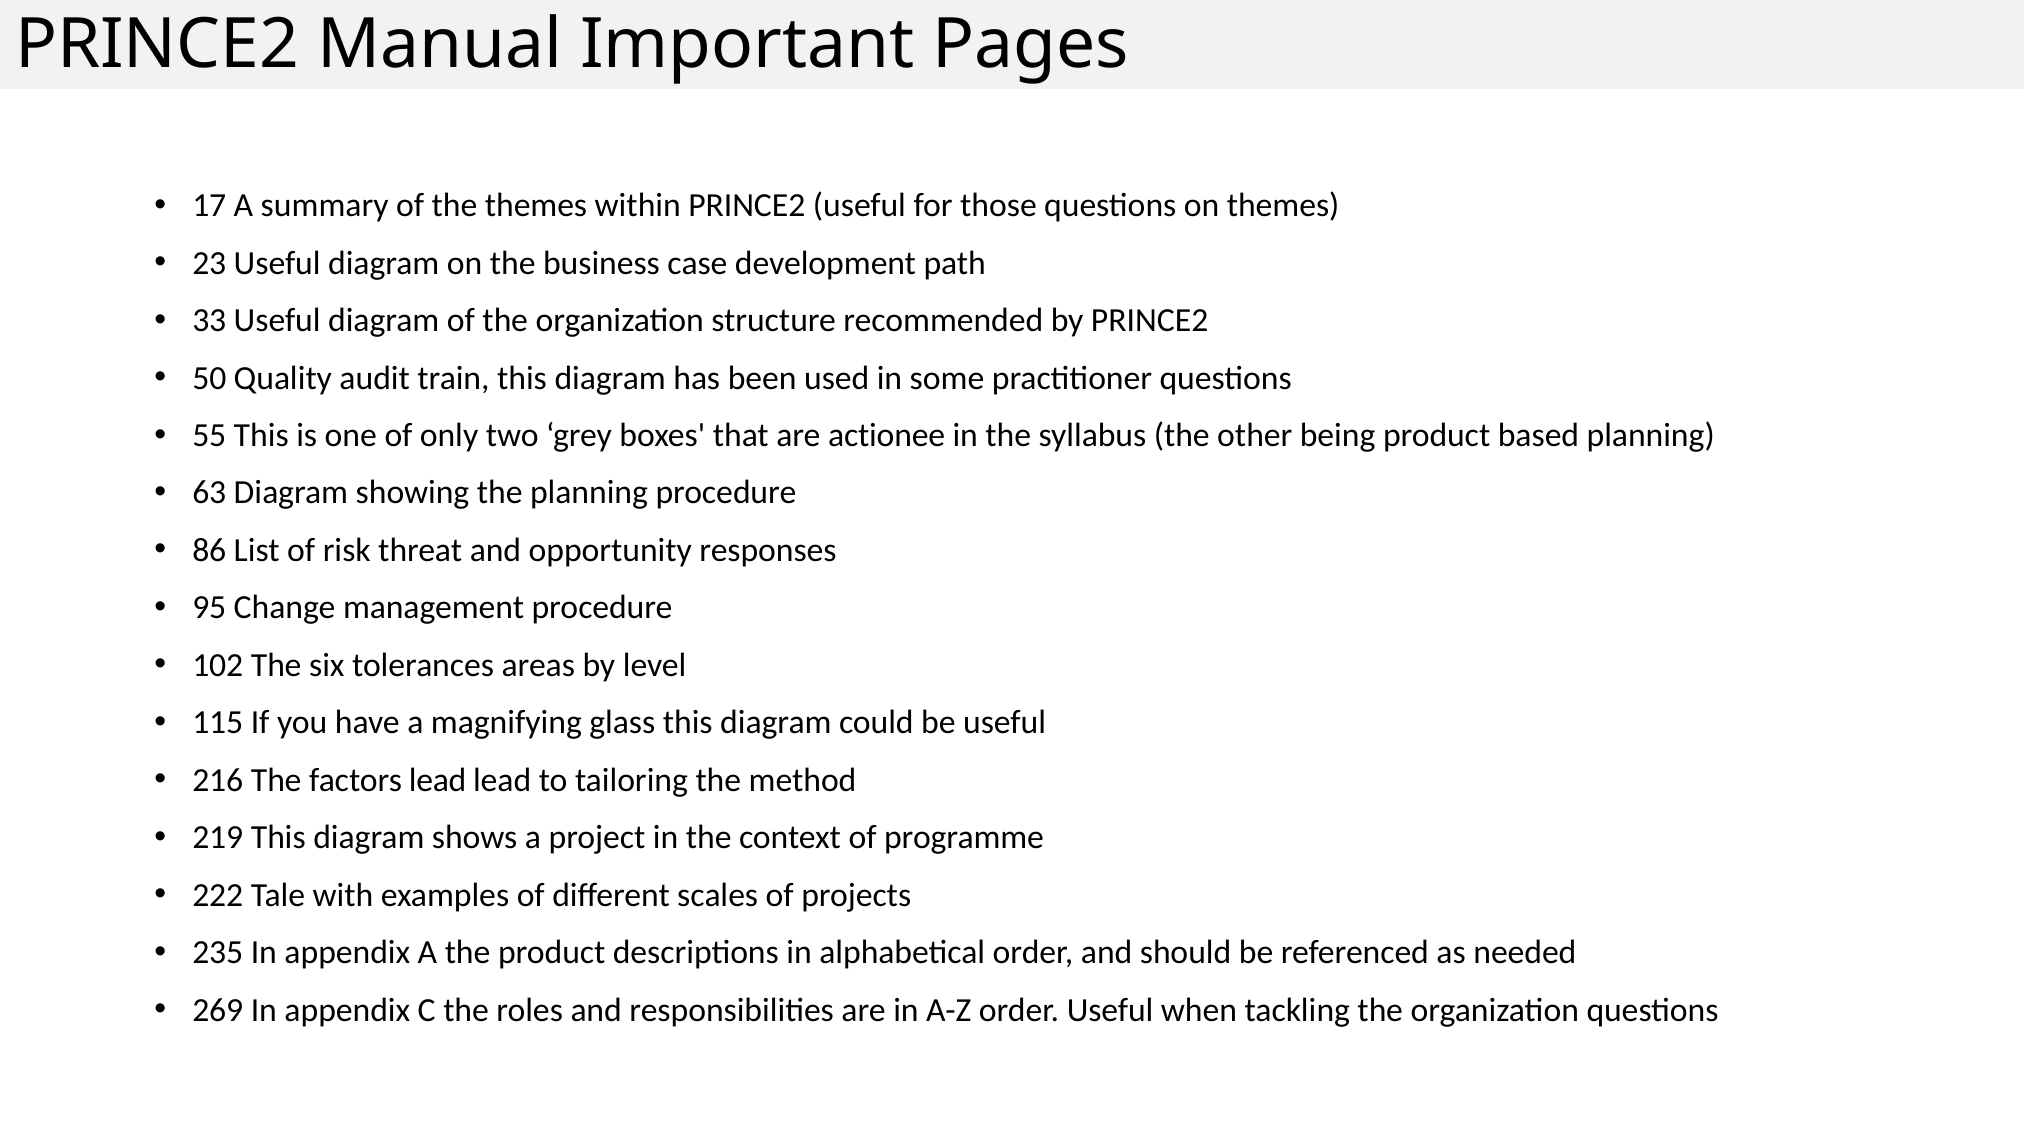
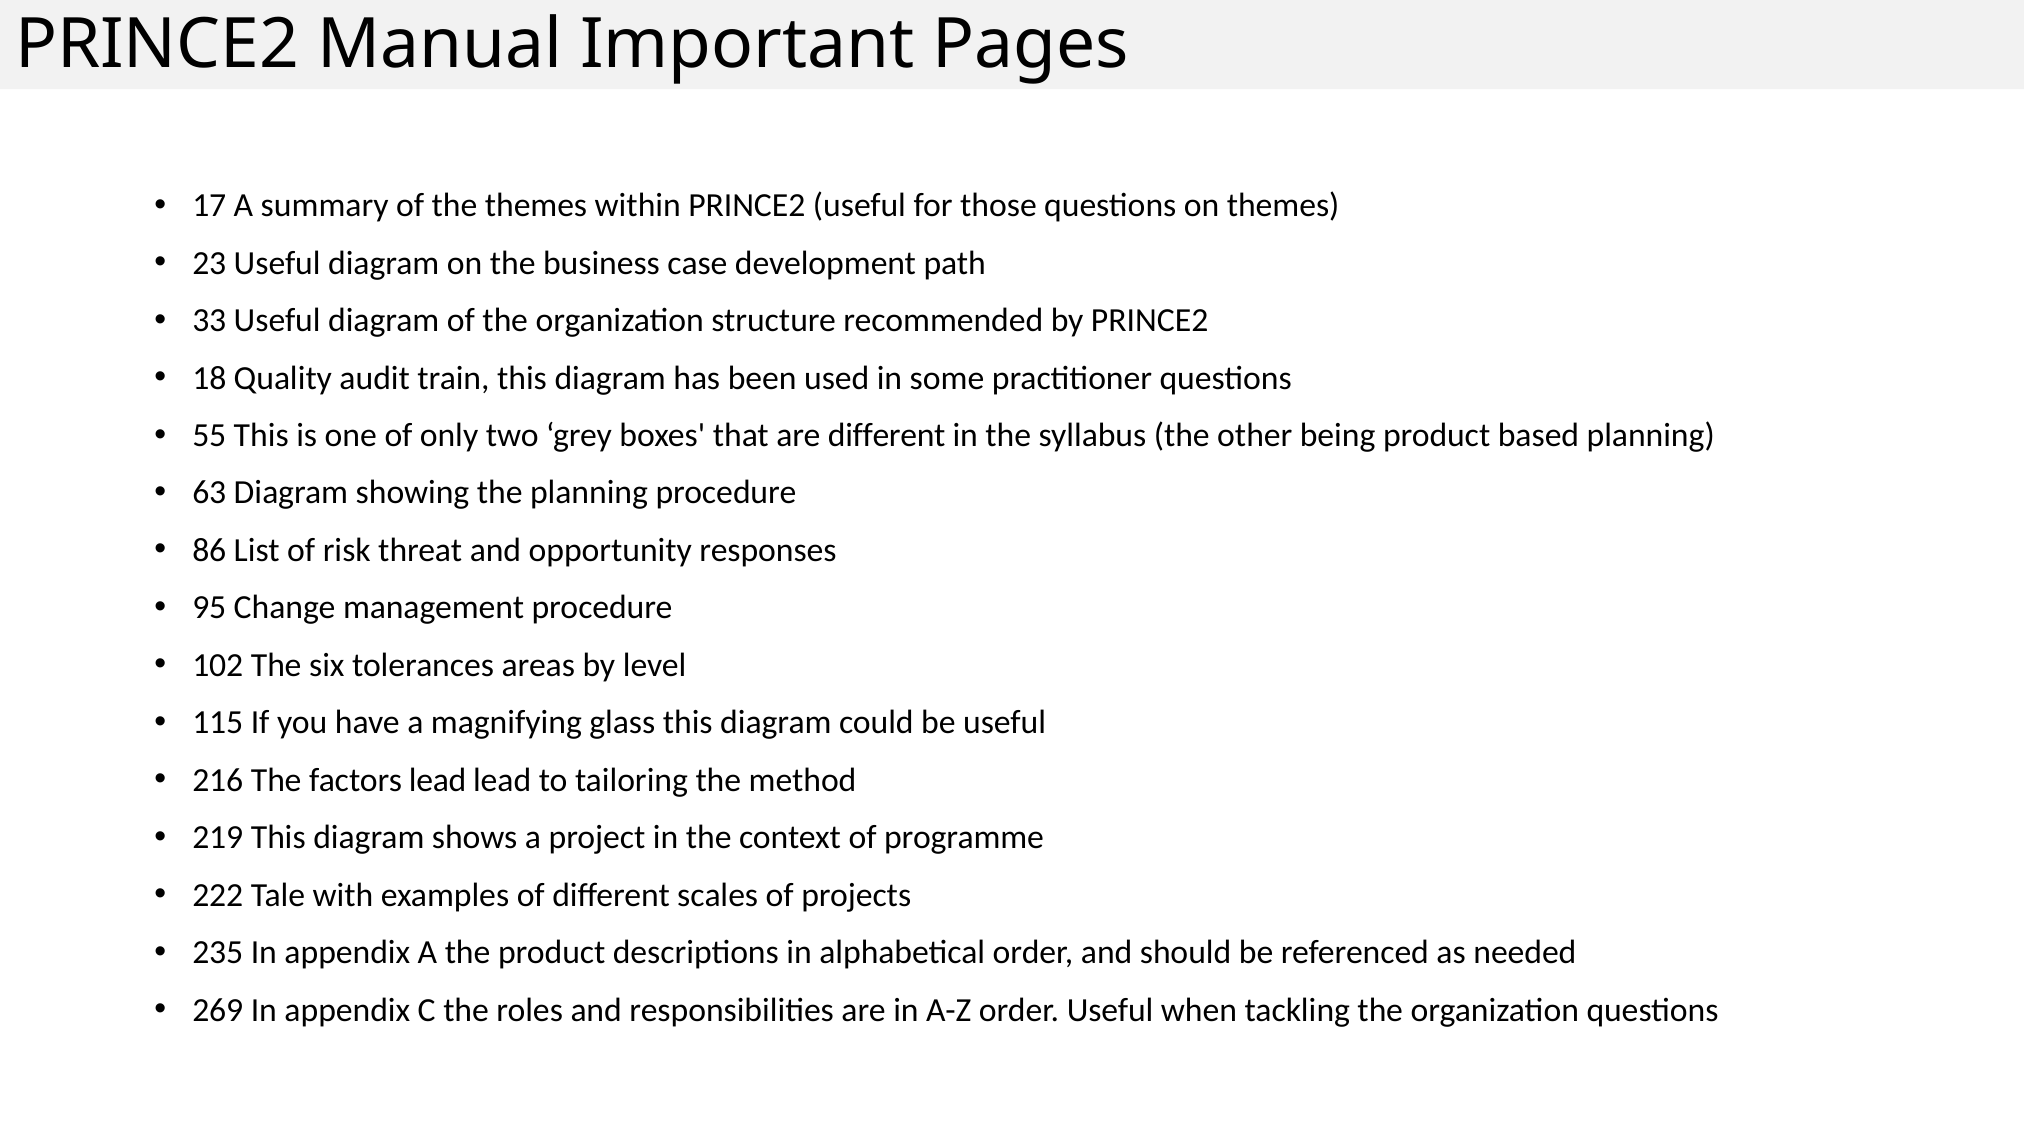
50: 50 -> 18 (209, 378)
are actionee: actionee -> different (887, 436)
